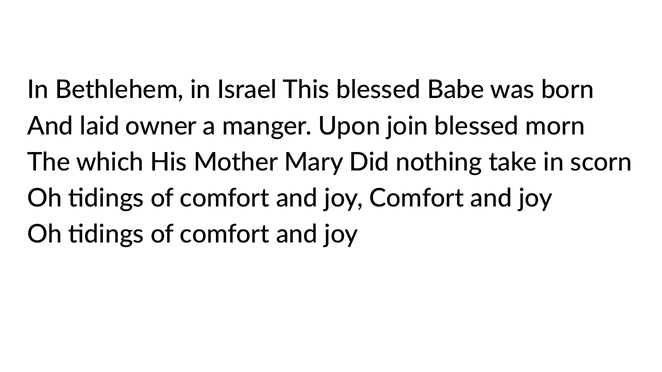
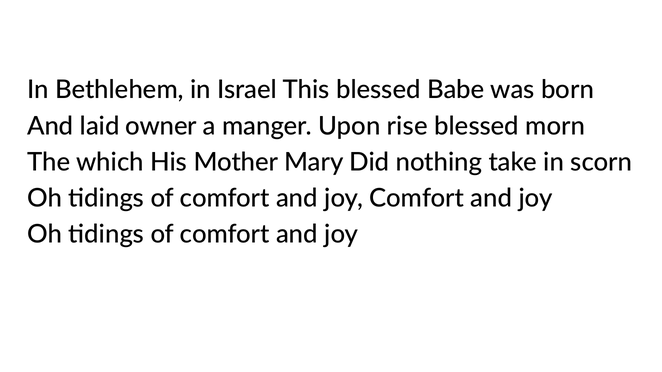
join: join -> rise (407, 126)
